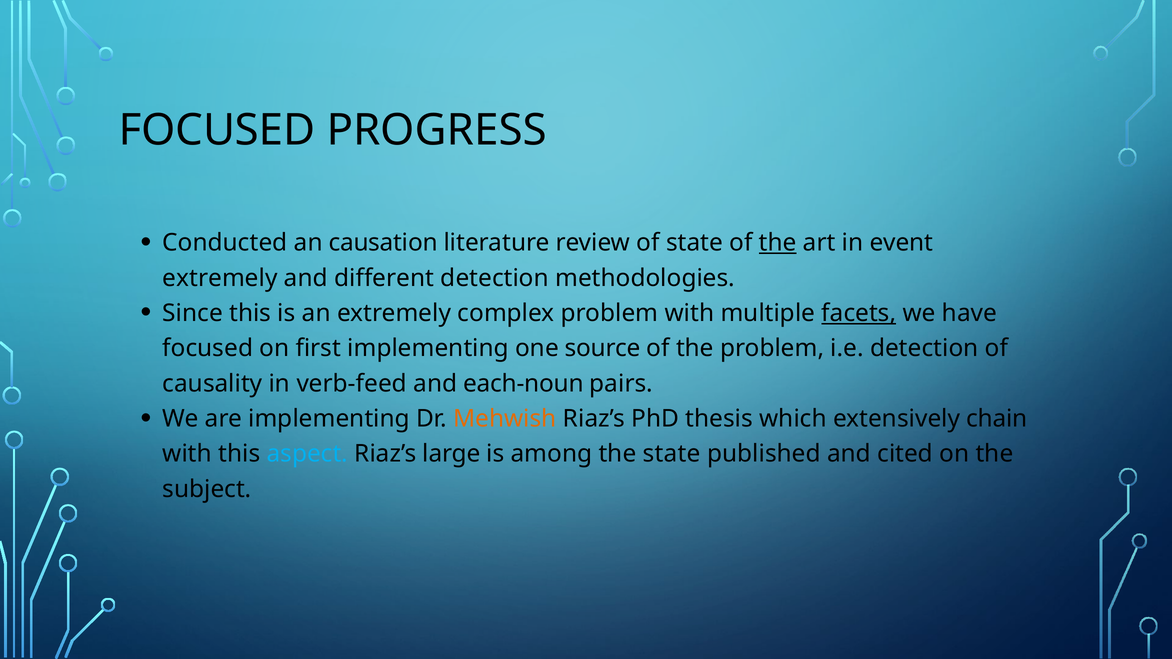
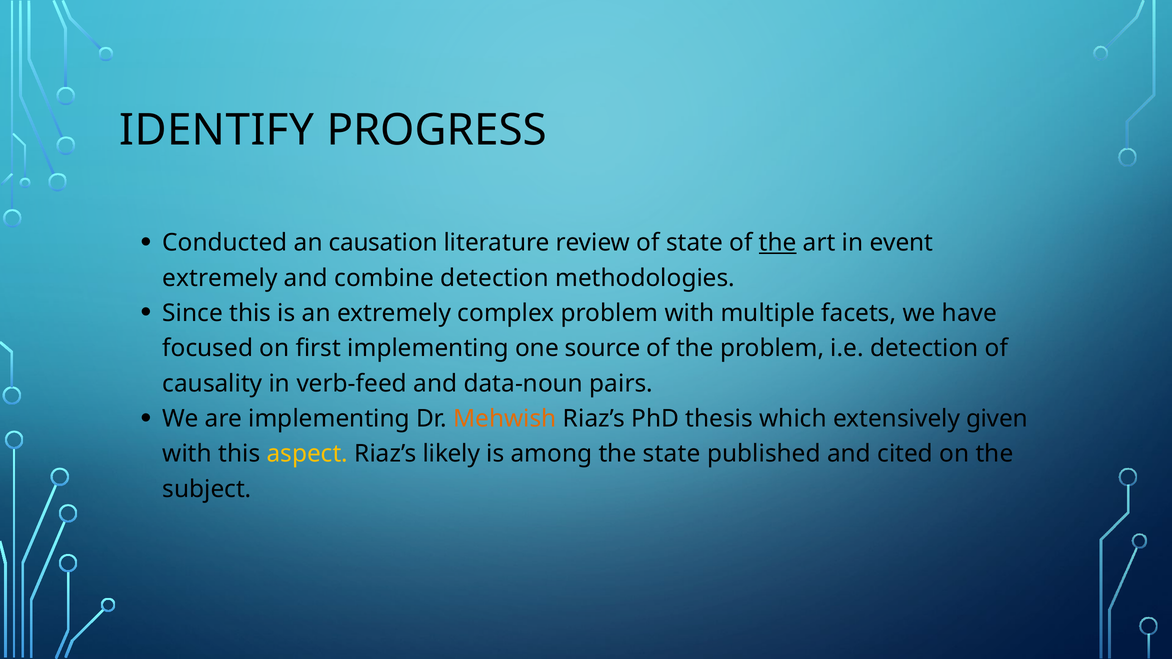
FOCUSED: FOCUSED -> IDENTIFY (217, 130)
different: different -> combine (384, 278)
facets underline: present -> none (859, 313)
each-noun: each-noun -> data-noun (523, 384)
chain: chain -> given (997, 419)
aspect colour: light blue -> yellow (307, 454)
large: large -> likely (451, 454)
